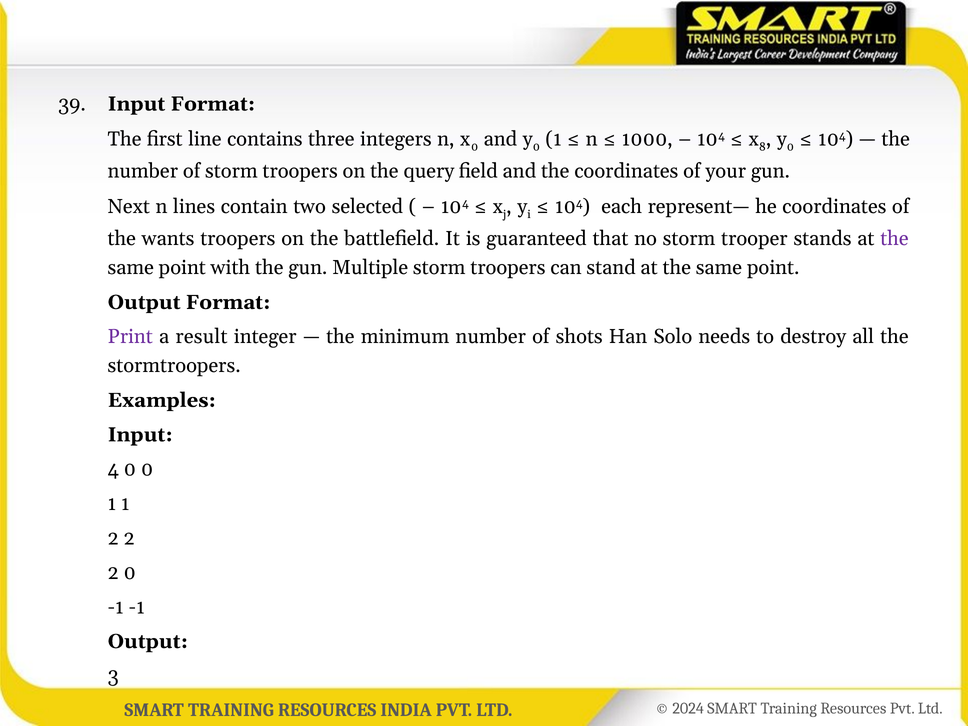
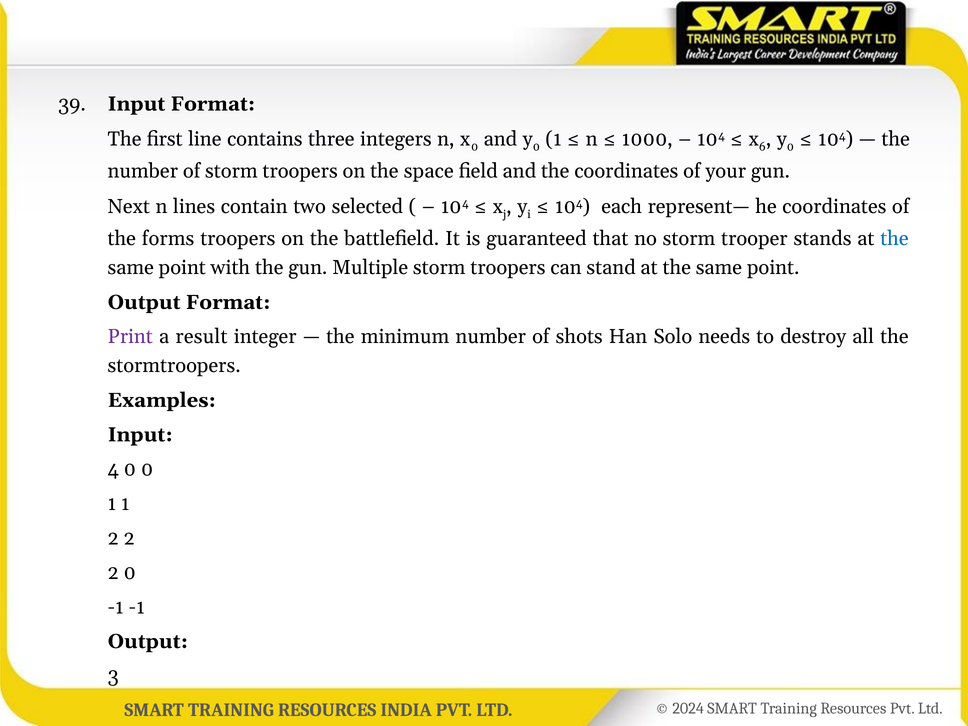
8: 8 -> 6 (762, 147)
query: query -> space (429, 171)
wants: wants -> forms (168, 239)
the colour: purple -> blue (894, 239)
